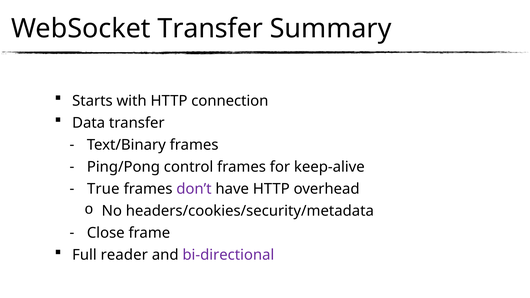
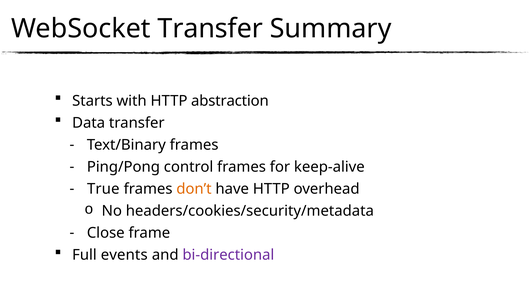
connection: connection -> abstraction (230, 101)
don’t colour: purple -> orange (194, 189)
reader: reader -> events (124, 255)
